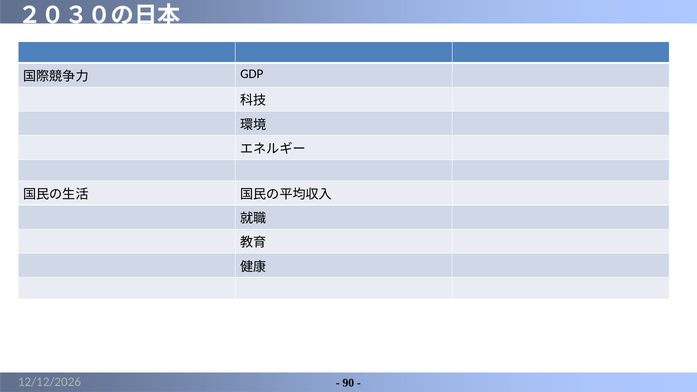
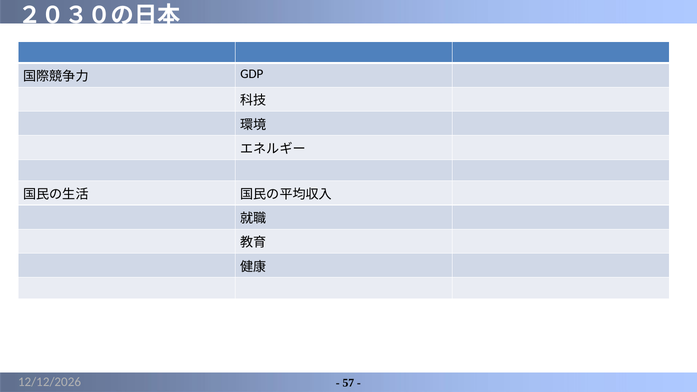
90: 90 -> 57 (348, 383)
